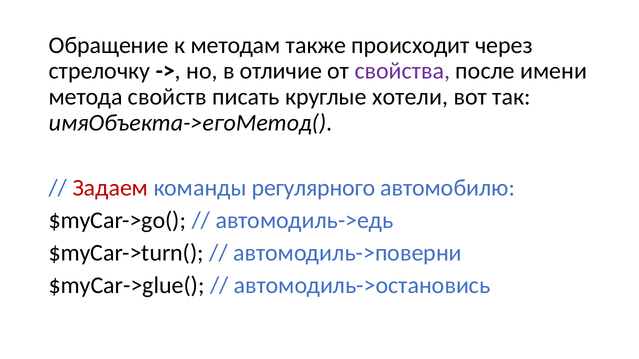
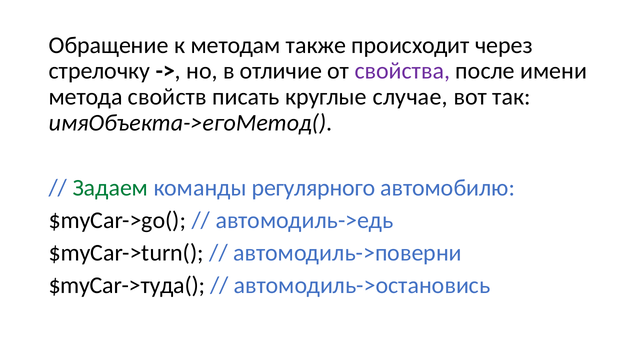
хотели: хотели -> случае (410, 97)
Задаем colour: red -> green (110, 188)
$myCar->glue(: $myCar->glue( -> $myCar->туда( (127, 286)
